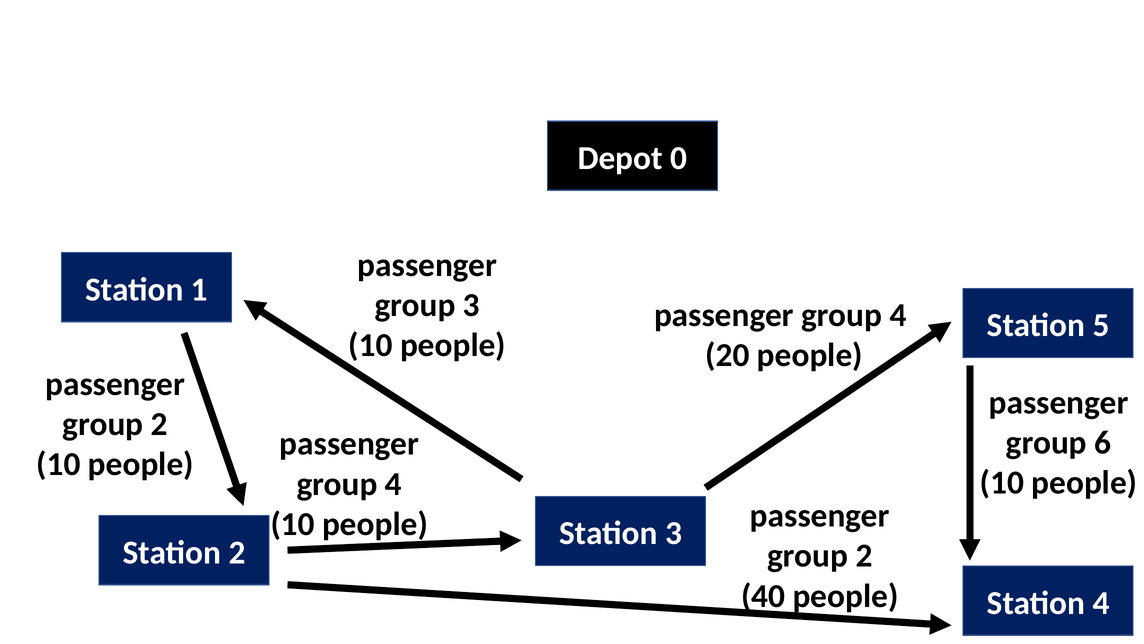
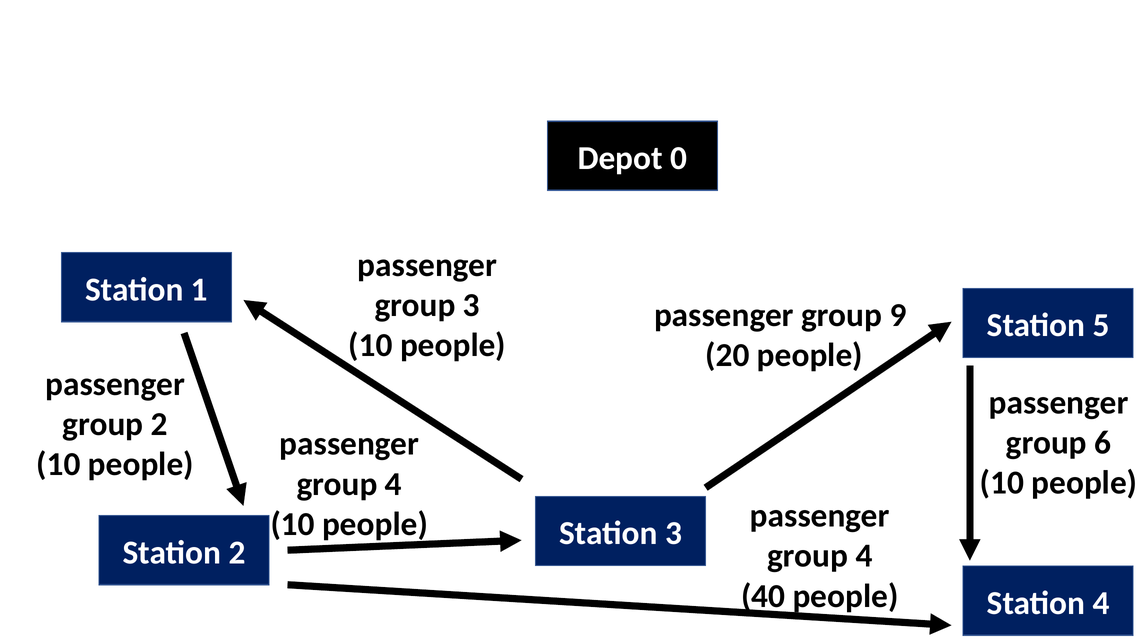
4: 4 -> 9 (898, 315)
2: 2 -> 4 (864, 556)
